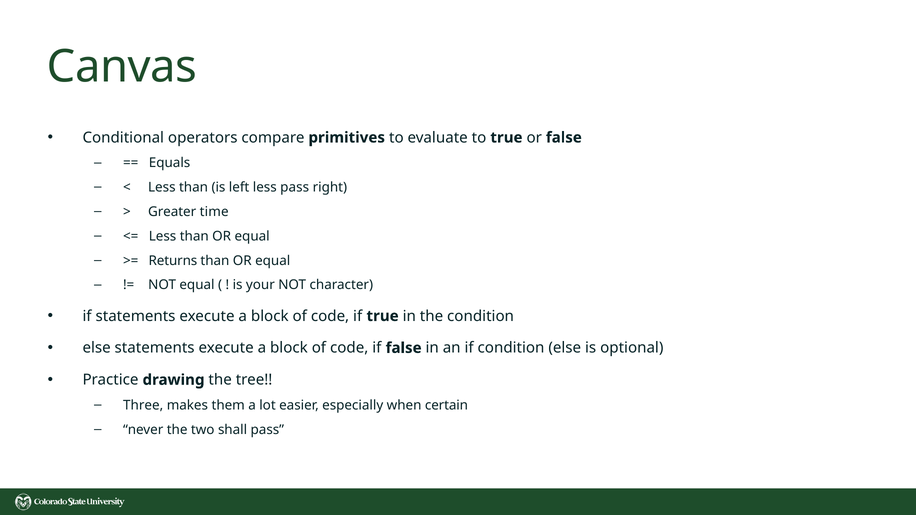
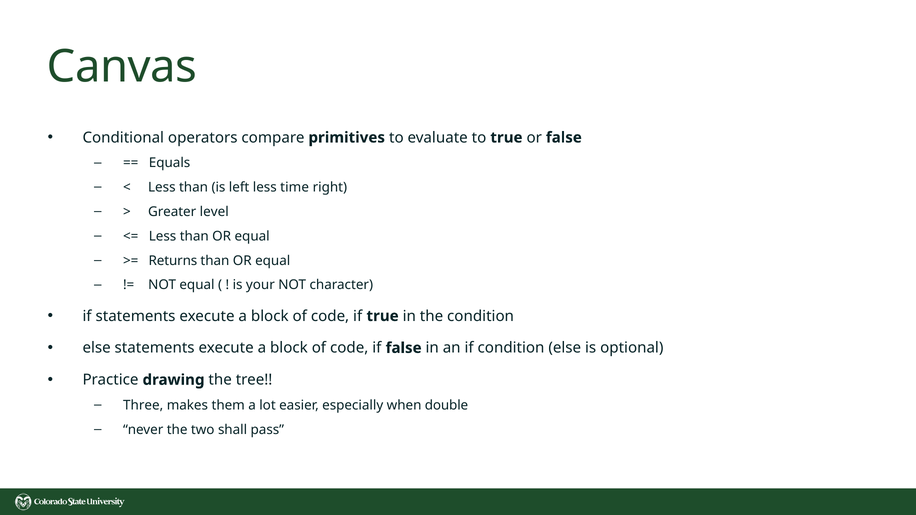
less pass: pass -> time (295, 187)
time: time -> level (214, 212)
certain: certain -> double (446, 405)
